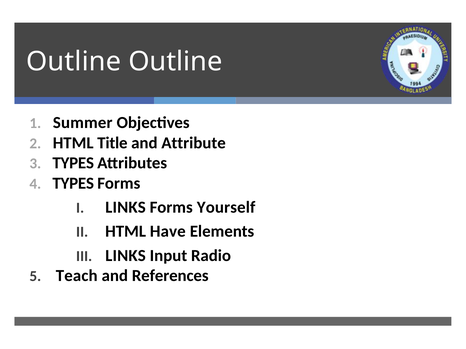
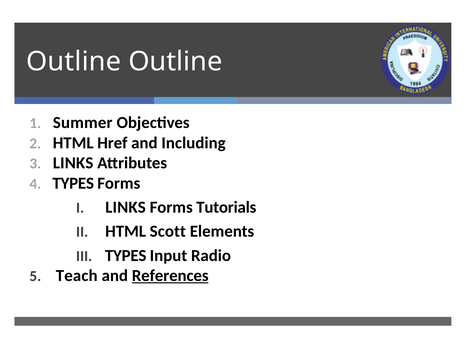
Title: Title -> Href (112, 143)
Attribute: Attribute -> Including (194, 143)
TYPES: TYPES -> LINKS (73, 163)
Yourself: Yourself -> Tutorials (226, 208)
Have: Have -> Scott (168, 232)
LINKS: LINKS -> TYPES (126, 256)
References underline: none -> present (170, 276)
